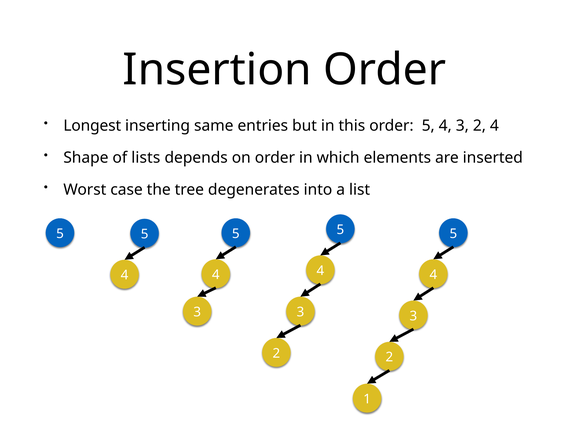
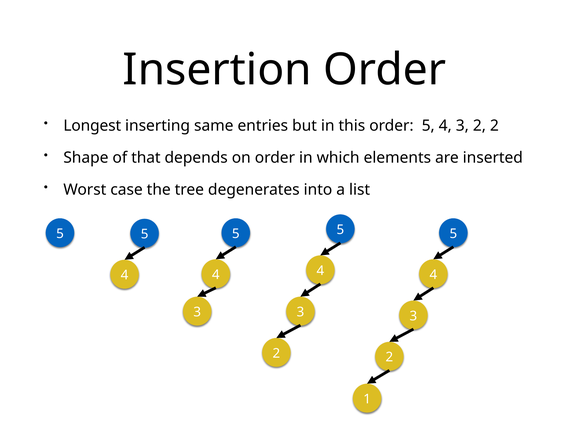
2 4: 4 -> 2 (494, 125)
lists: lists -> that (146, 157)
